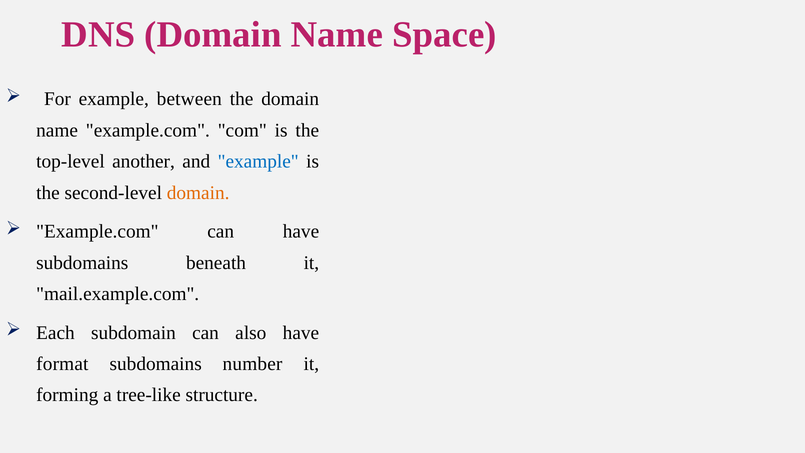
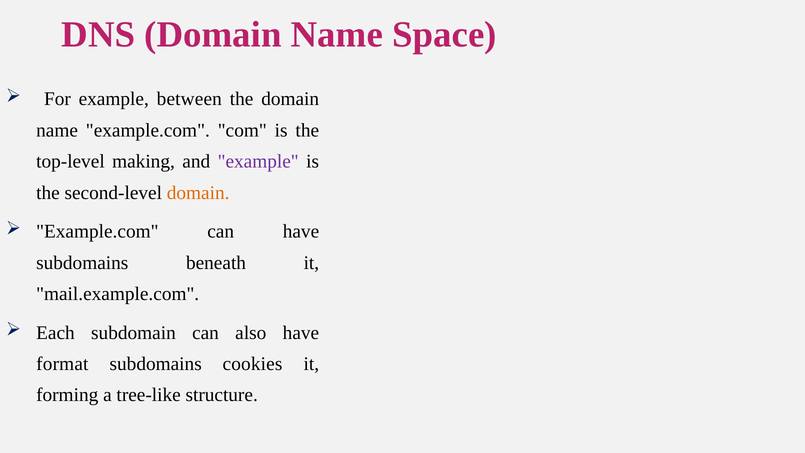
another: another -> making (144, 161)
example colour: blue -> purple (258, 161)
number: number -> cookies (253, 364)
